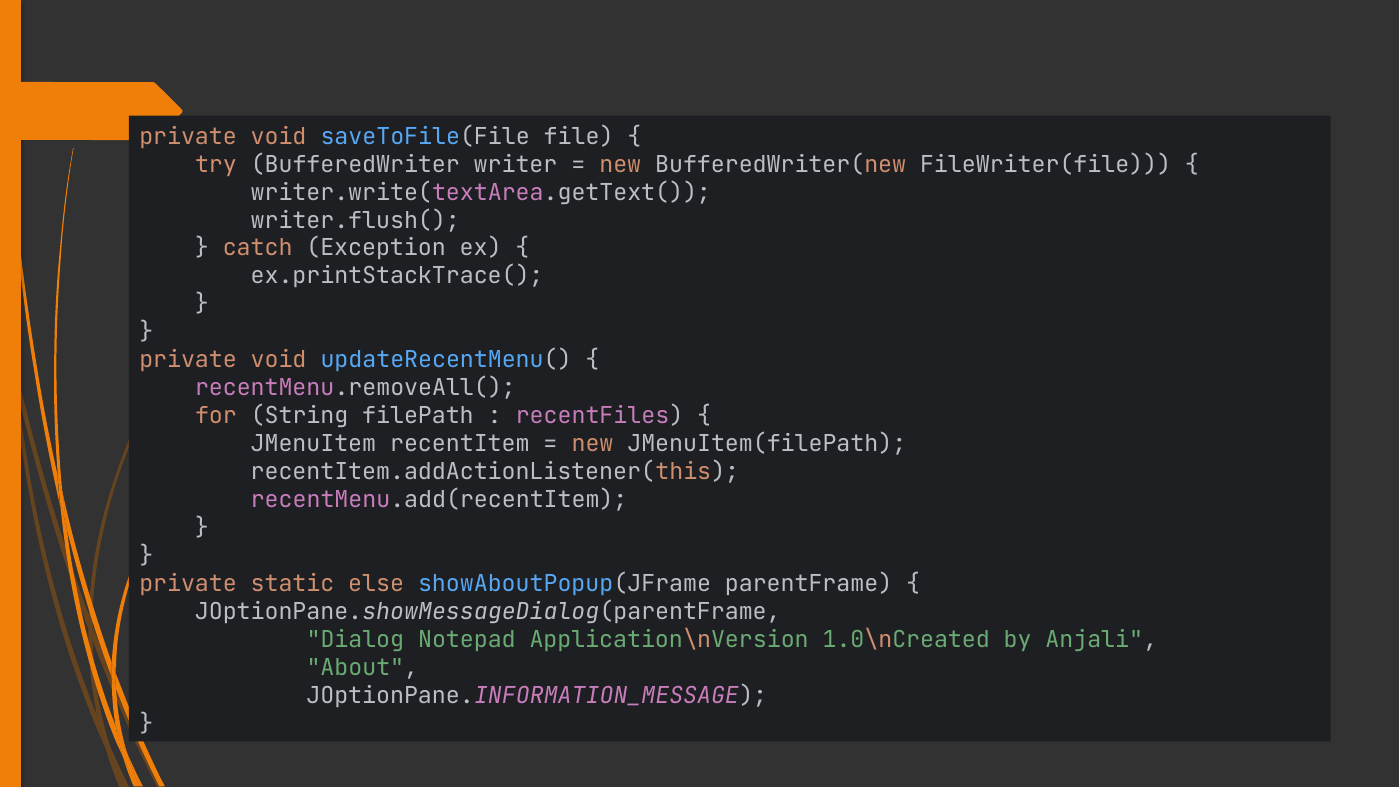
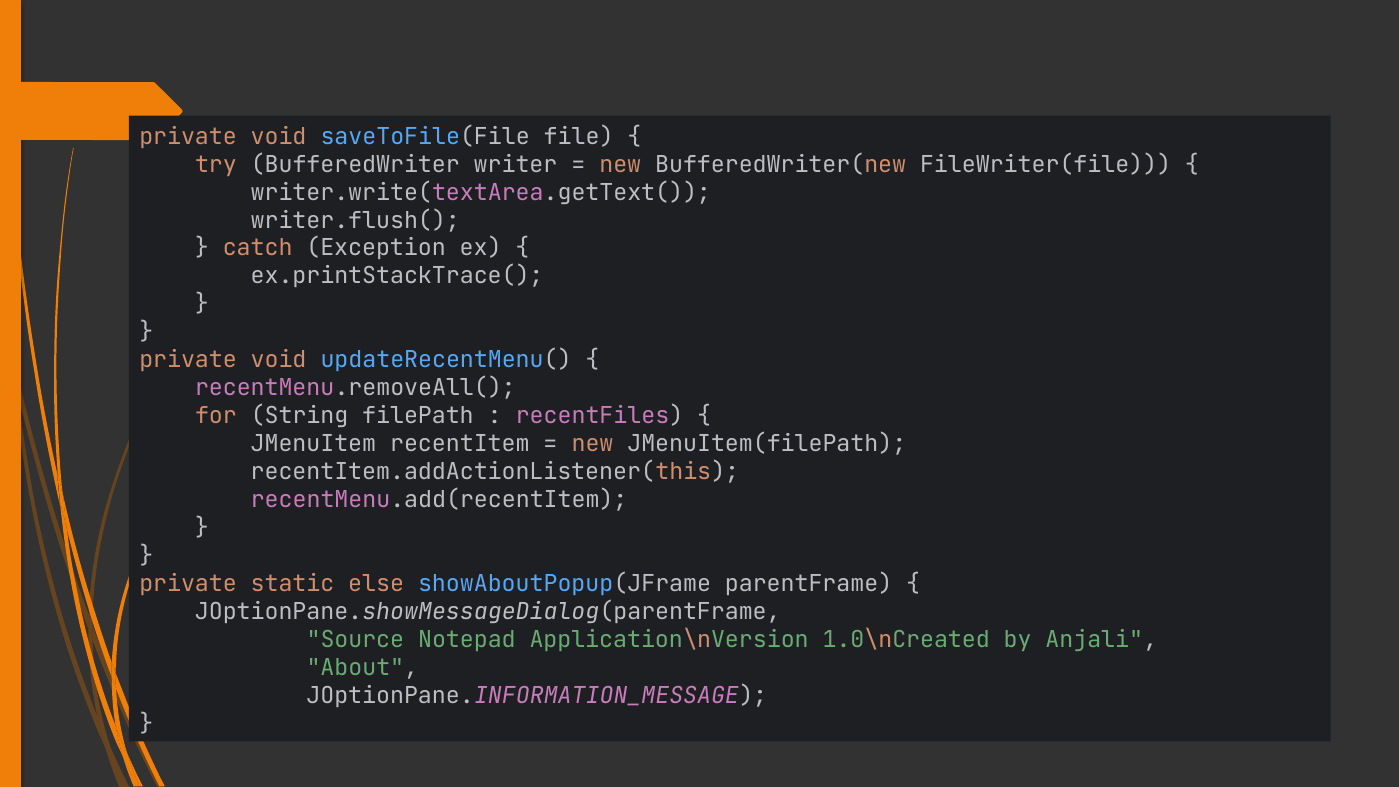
Dialog: Dialog -> Source (355, 640)
